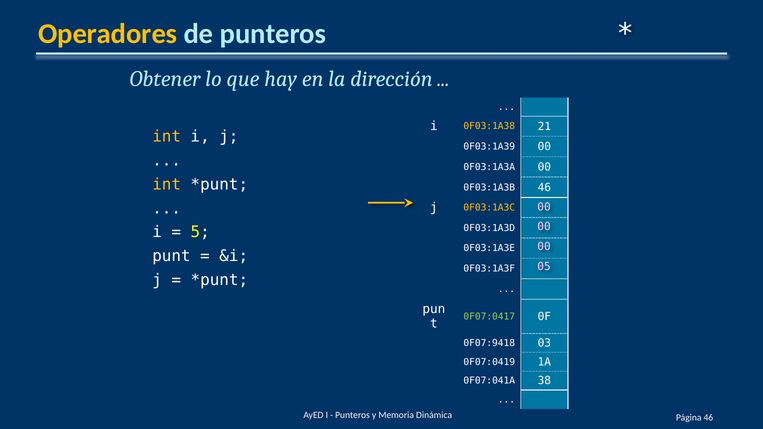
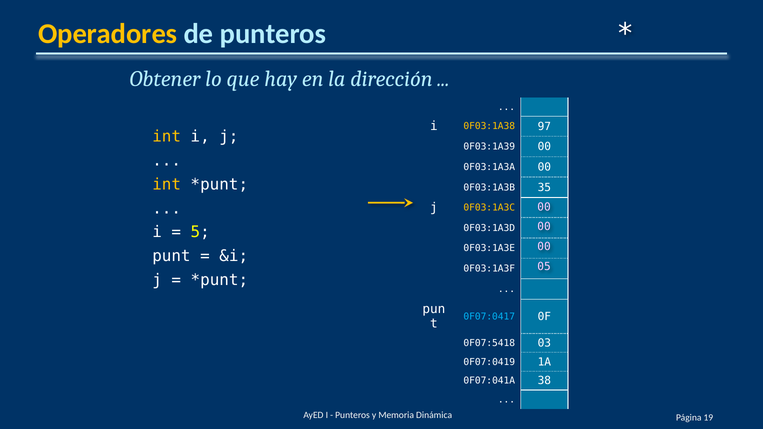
21: 21 -> 97 (544, 126)
0F03:1A3B 46: 46 -> 35 (544, 188)
0F07:0417 colour: light green -> light blue (489, 317)
0F07:9418: 0F07:9418 -> 0F07:5418 (489, 343)
Página 46: 46 -> 19 (708, 418)
